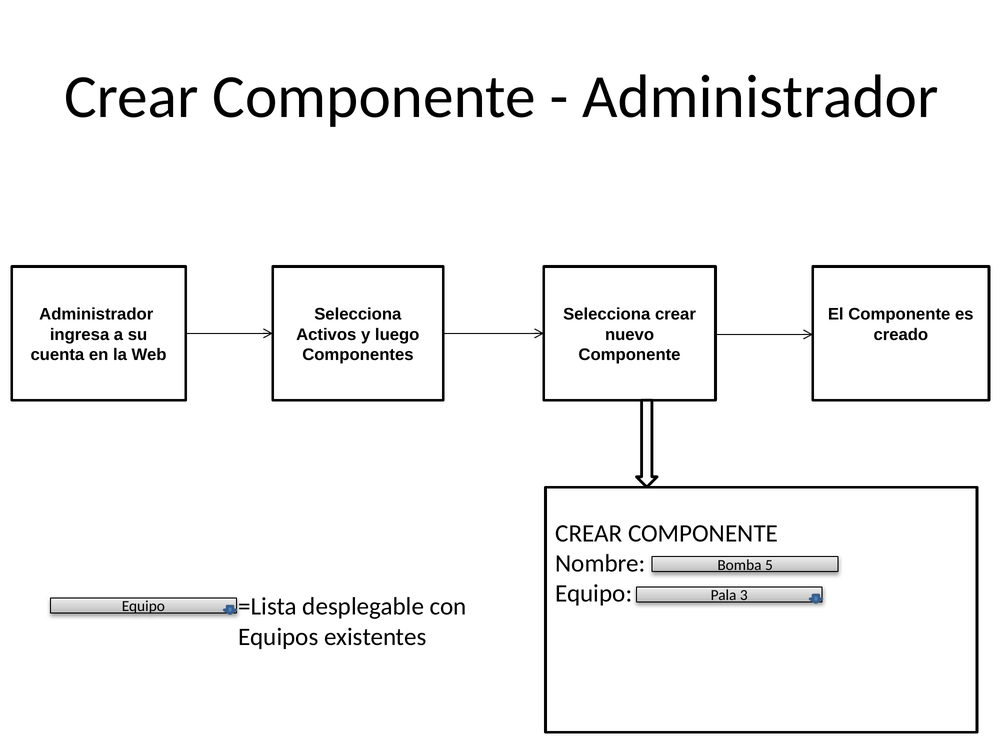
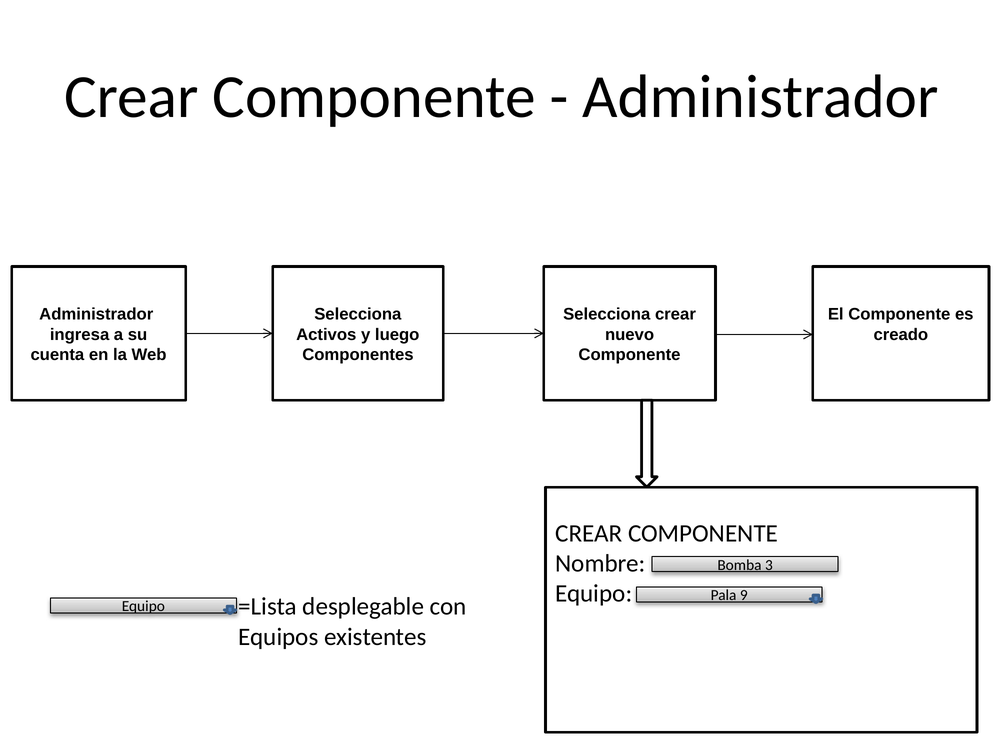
5: 5 -> 3 (769, 565)
3: 3 -> 9 (744, 595)
